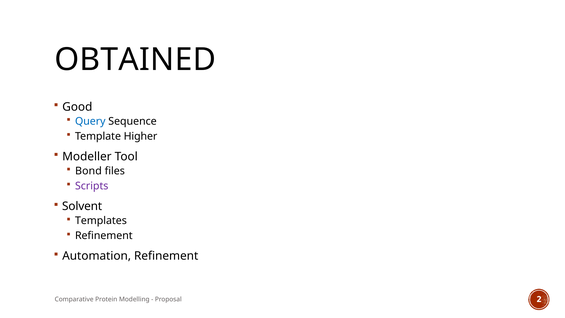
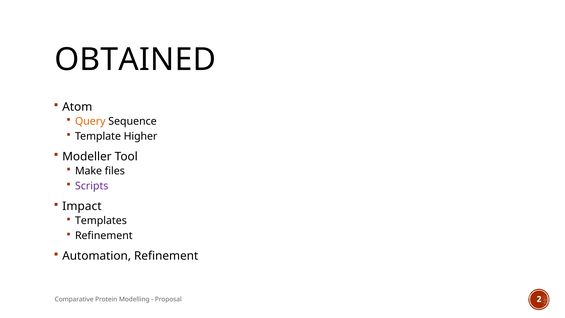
Good: Good -> Atom (77, 107)
Query colour: blue -> orange (90, 121)
Bond: Bond -> Make (89, 171)
Solvent: Solvent -> Impact (82, 206)
